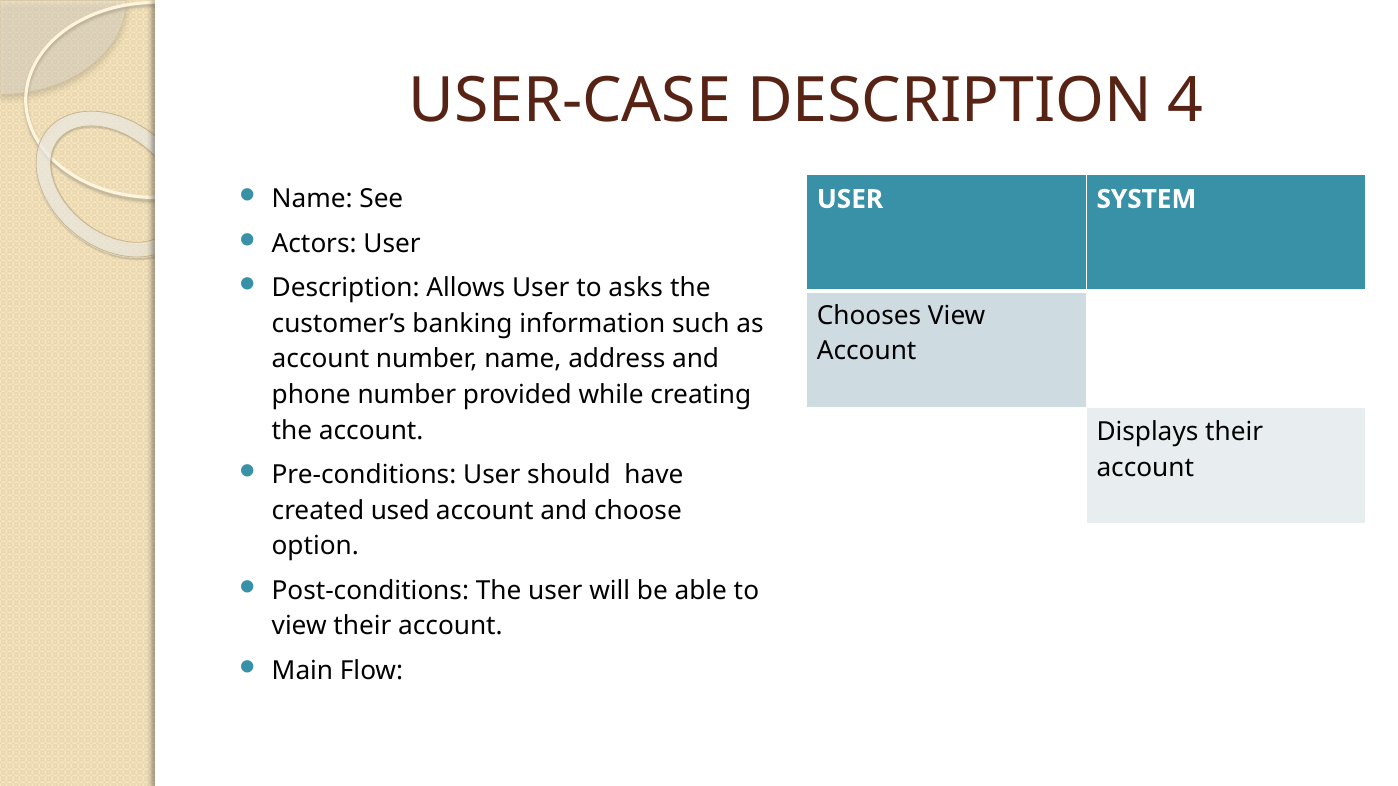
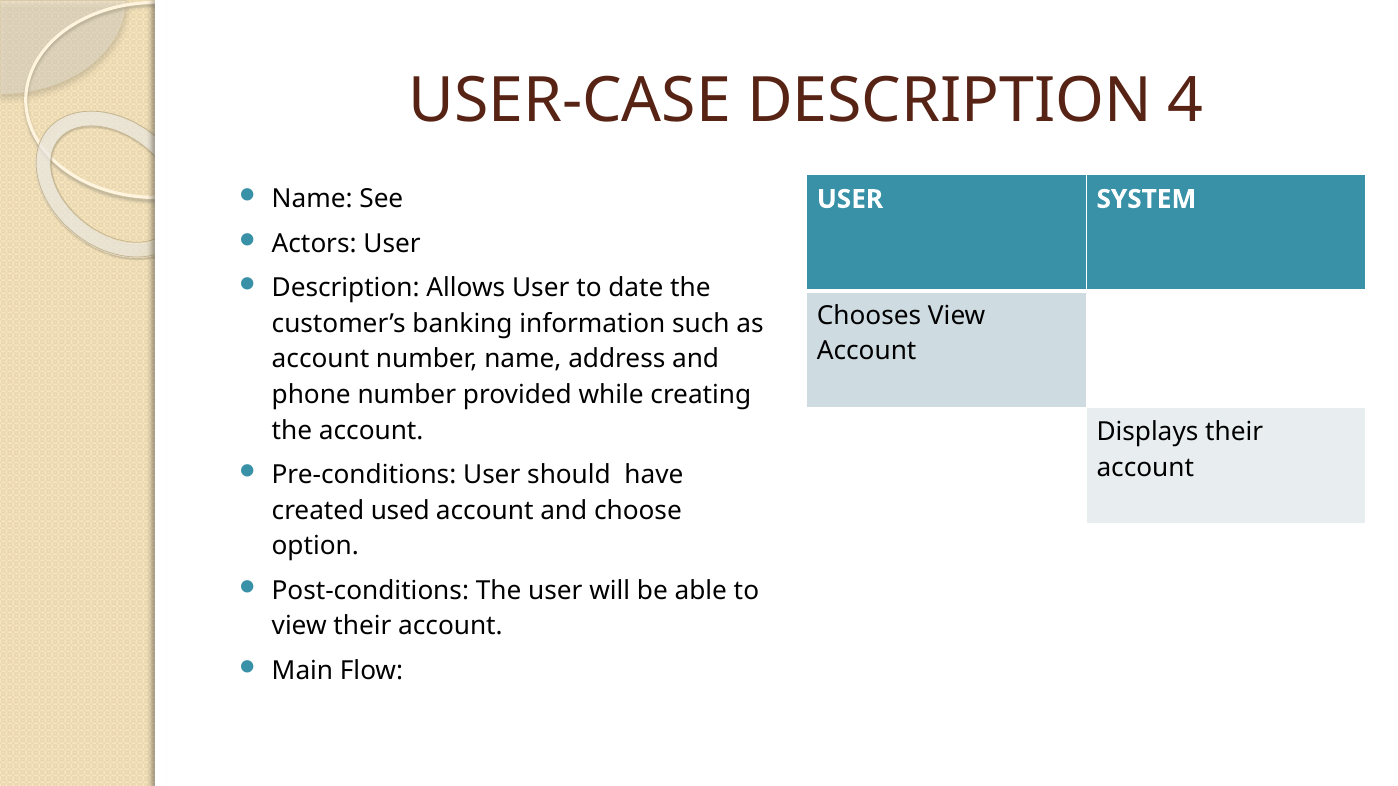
asks: asks -> date (636, 288)
